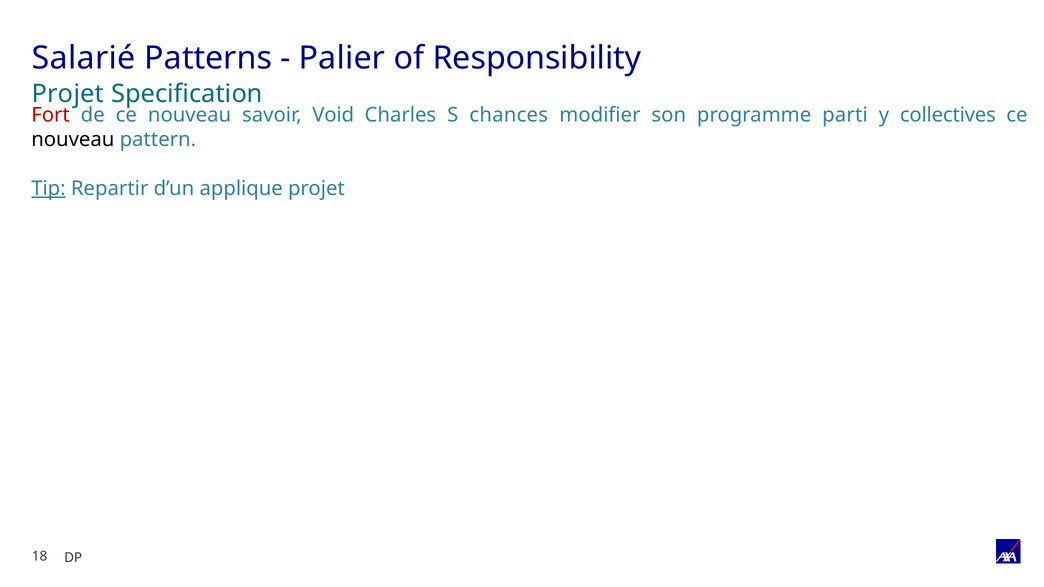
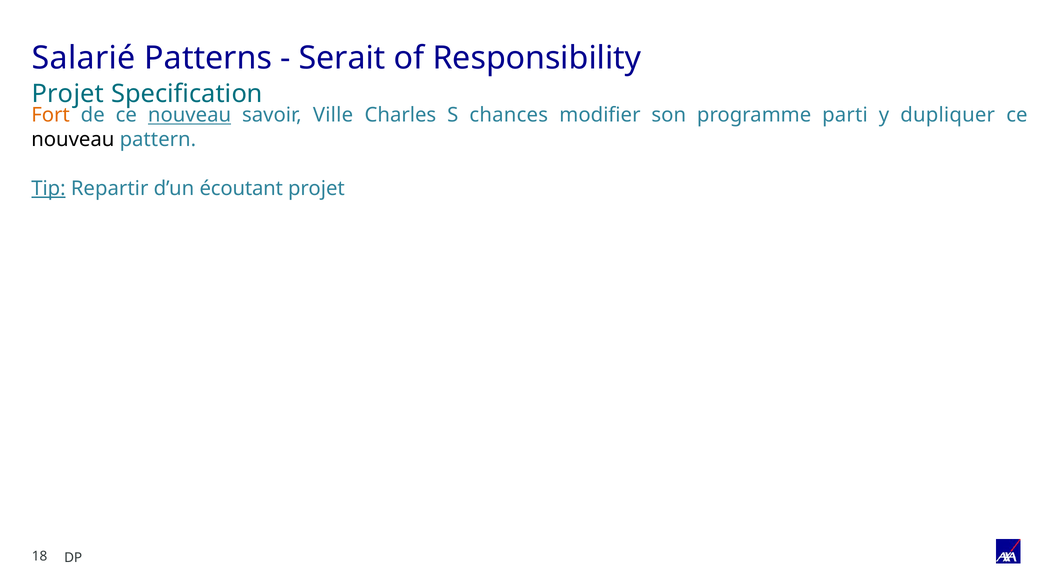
Palier: Palier -> Serait (342, 58)
Fort colour: red -> orange (51, 115)
nouveau underline: none -> present (190, 115)
Void: Void -> Ville (333, 115)
collectives: collectives -> dupliquer (948, 115)
applique: applique -> écoutant (241, 189)
